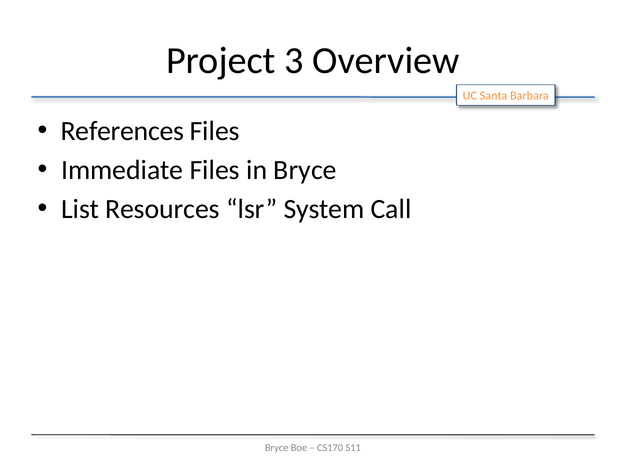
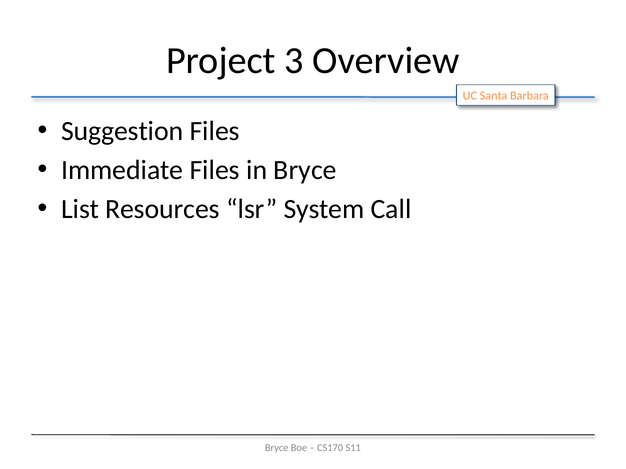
References: References -> Suggestion (122, 131)
